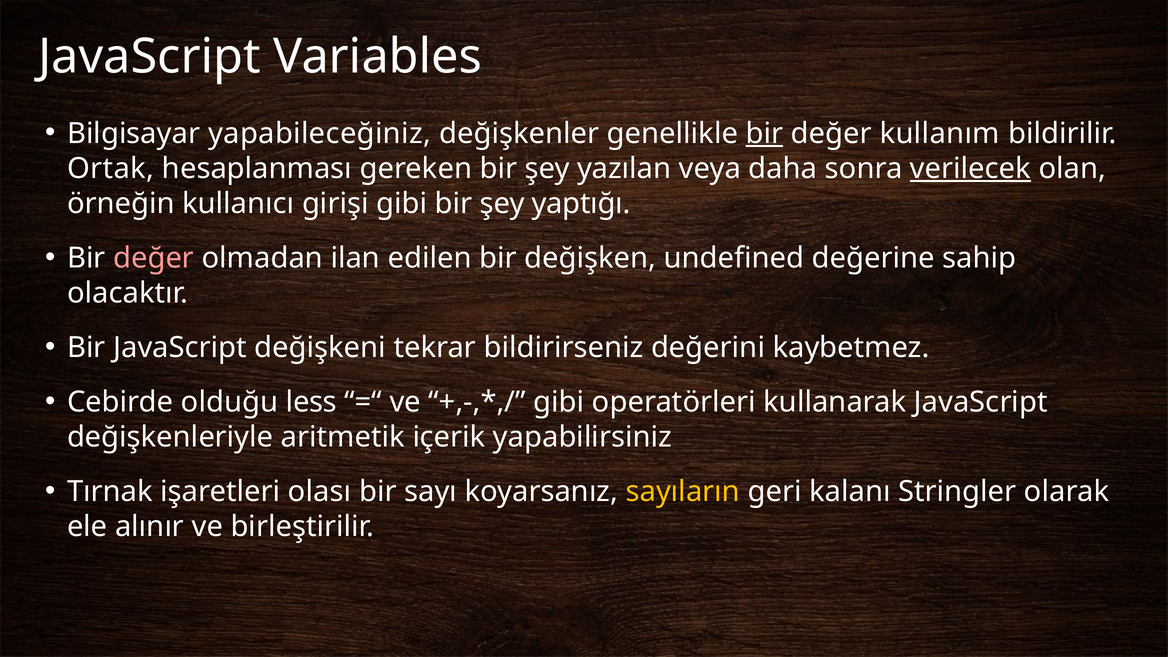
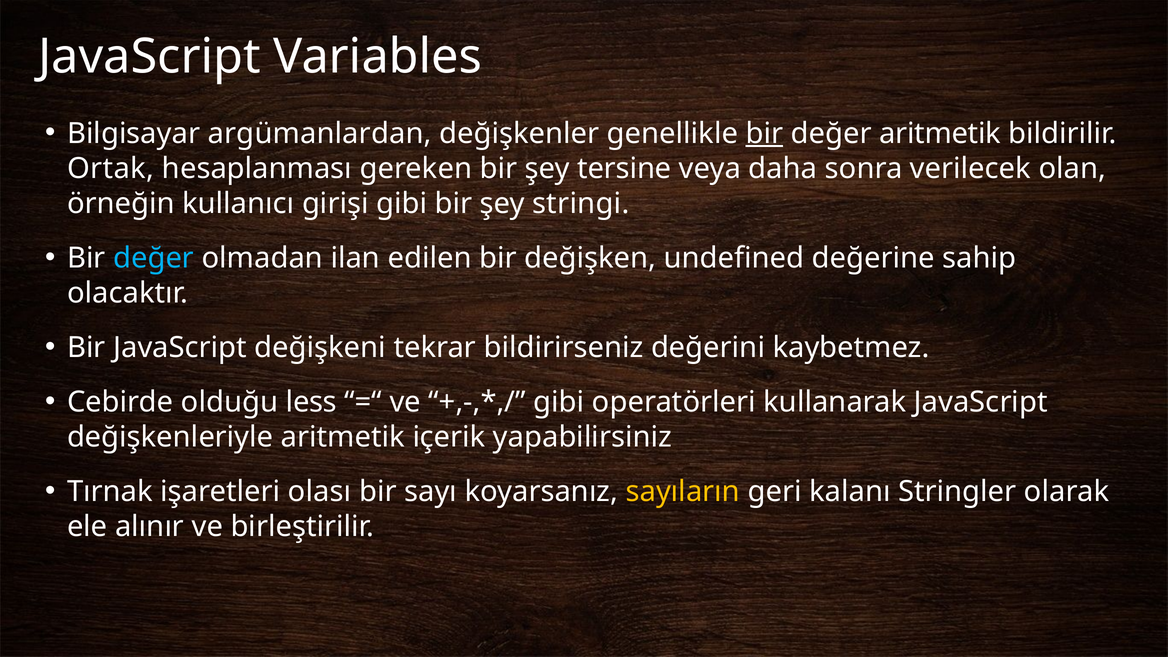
yapabileceğiniz: yapabileceğiniz -> argümanlardan (320, 133)
değer kullanım: kullanım -> aritmetik (940, 133)
yazılan: yazılan -> tersine (624, 169)
verilecek underline: present -> none (970, 169)
yaptığı: yaptığı -> stringi (581, 204)
değer colour: pink -> light blue (154, 258)
